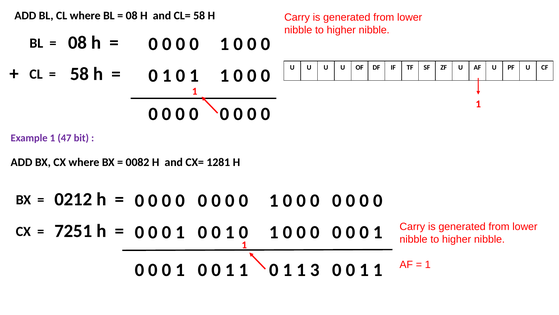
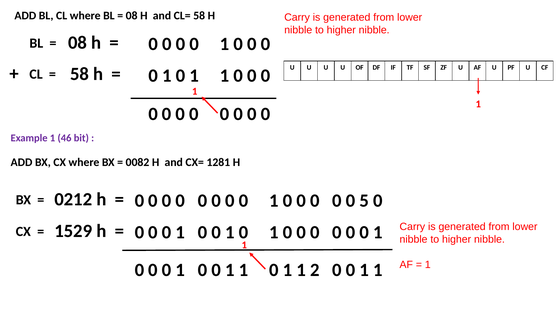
47: 47 -> 46 (64, 138)
0: 0 -> 5 (364, 200)
7251: 7251 -> 1529 (73, 231)
3: 3 -> 2 (315, 269)
